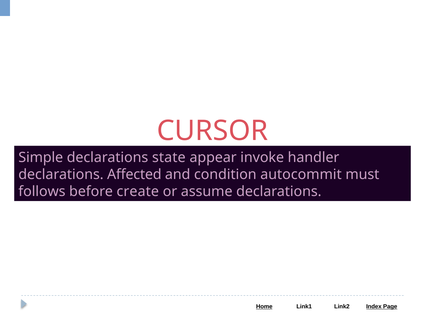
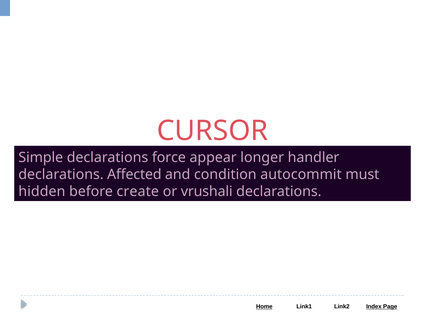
state: state -> force (169, 157)
invoke: invoke -> longer (262, 157)
follows: follows -> hidden (42, 191)
assume: assume -> vrushali (207, 191)
